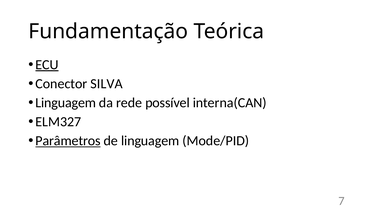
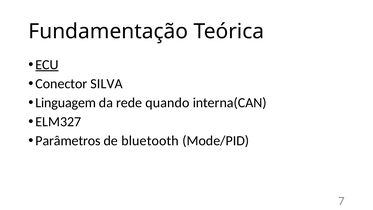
possível: possível -> quando (167, 103)
Parâmetros underline: present -> none (68, 141)
de linguagem: linguagem -> bluetooth (150, 141)
